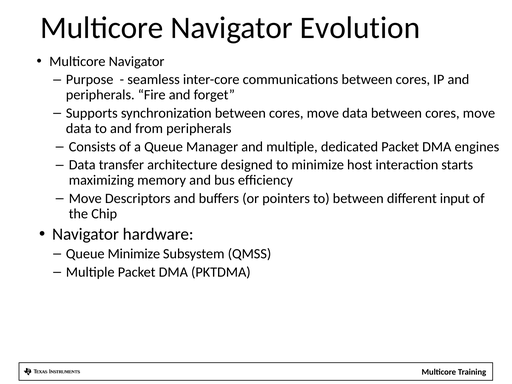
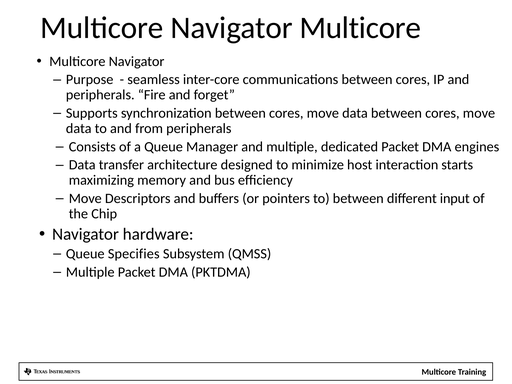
Navigator Evolution: Evolution -> Multicore (360, 28)
Queue Minimize: Minimize -> Specifies (134, 254)
